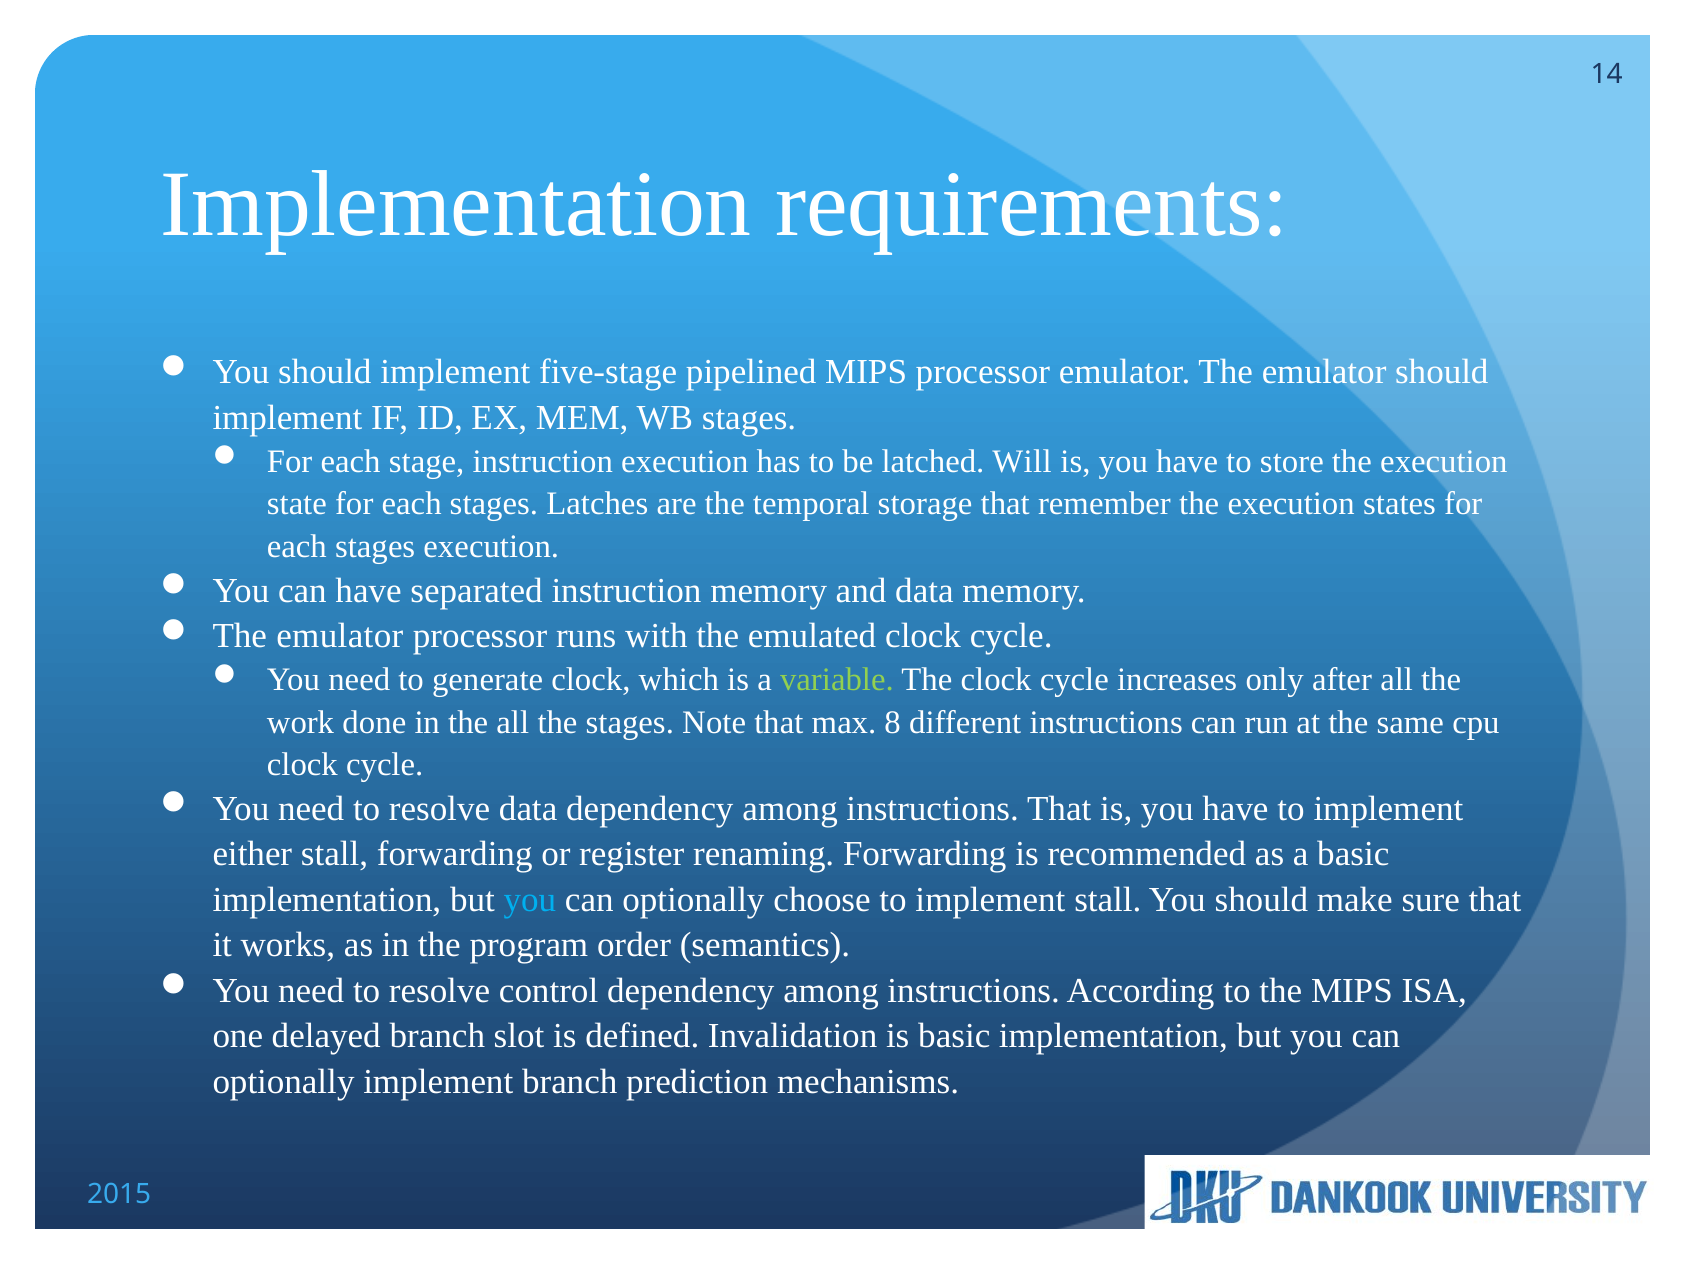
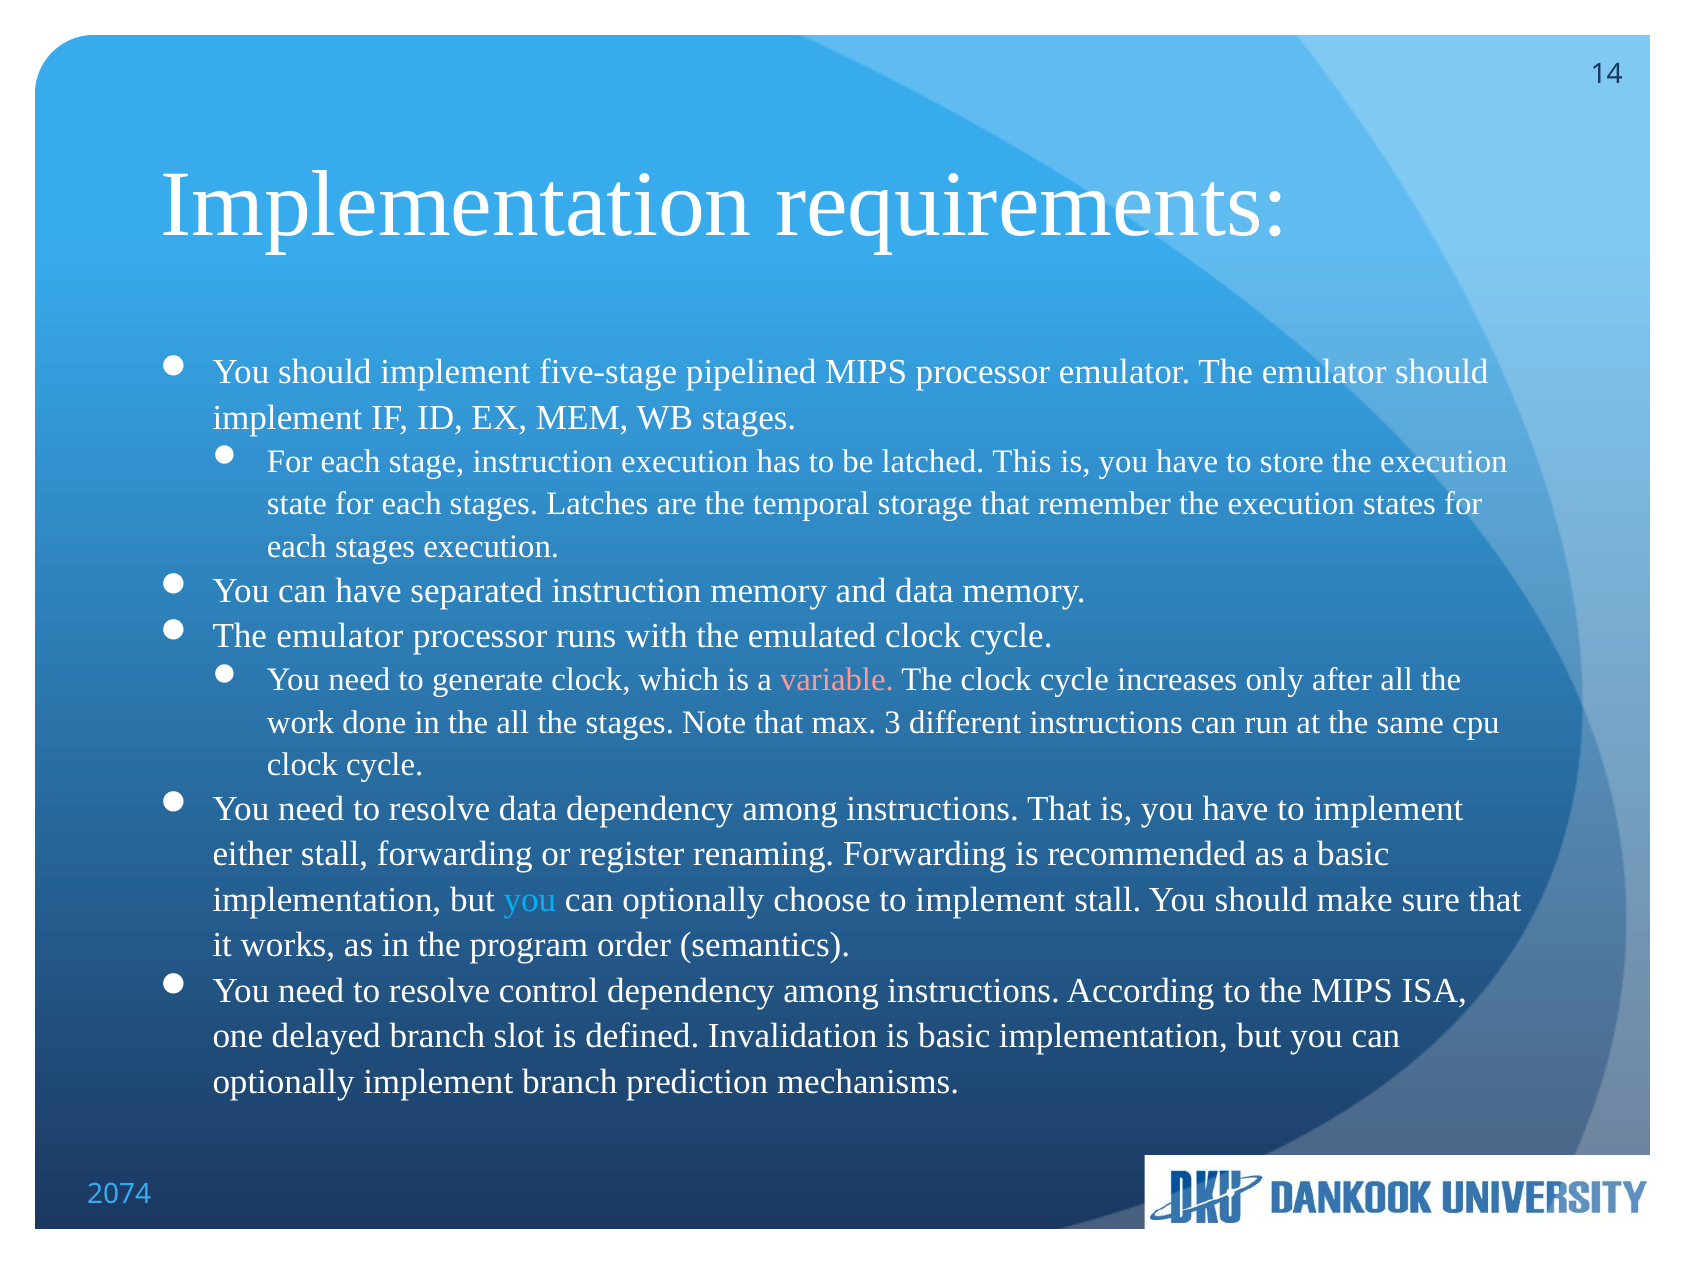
Will: Will -> This (1022, 461)
variable colour: light green -> pink (837, 680)
8: 8 -> 3 (893, 722)
2015: 2015 -> 2074 (119, 1194)
